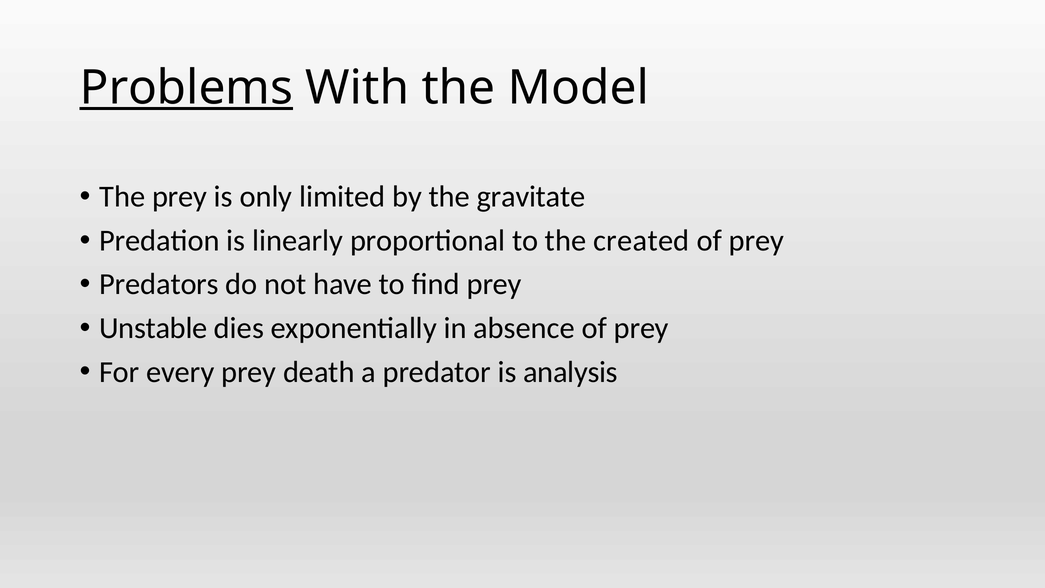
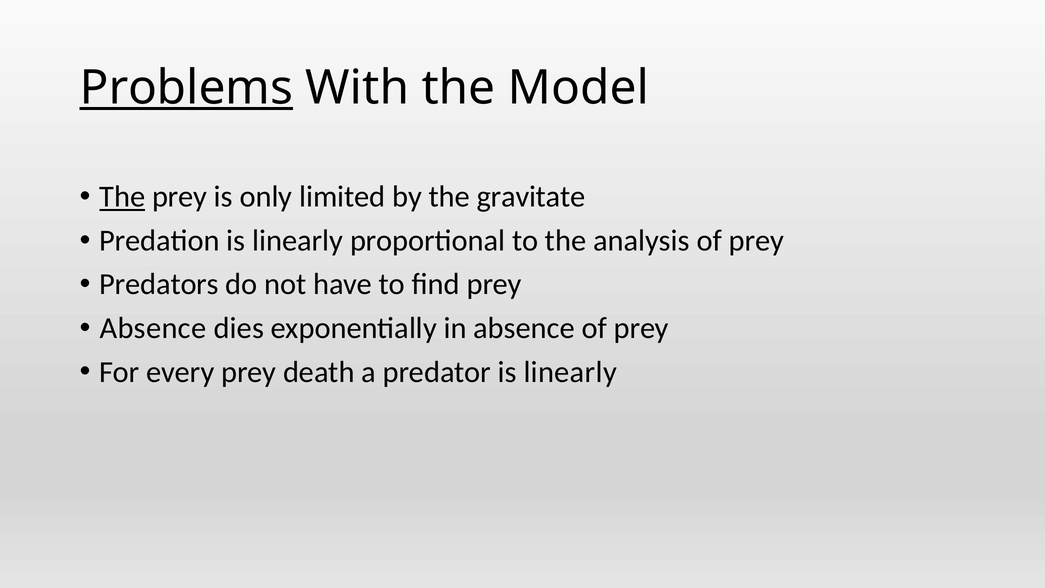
The underline: none -> present (122, 197)
created: created -> analysis (641, 241)
Unstable: Unstable -> Absence (153, 328)
predator is analysis: analysis -> linearly (570, 372)
